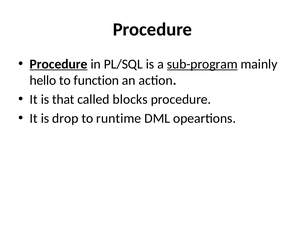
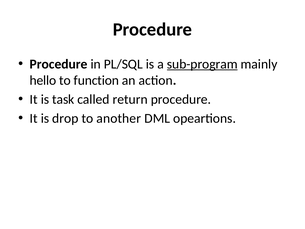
Procedure underline: present -> none (59, 64)
that: that -> task (63, 99)
blocks: blocks -> return (130, 99)
runtime: runtime -> another (119, 118)
